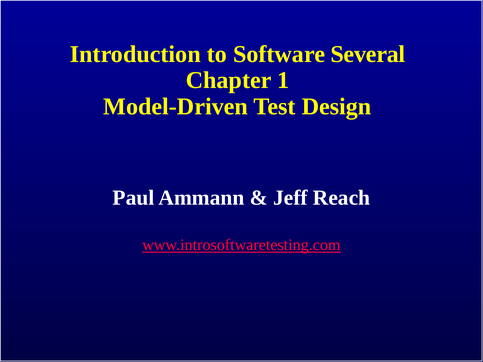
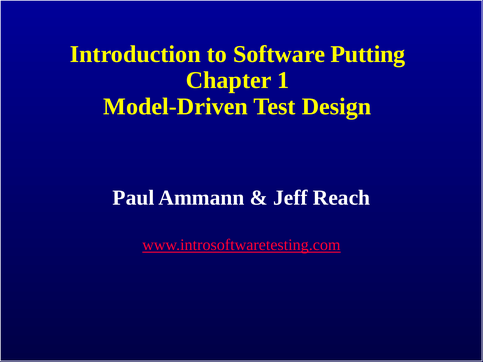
Several: Several -> Putting (368, 54)
